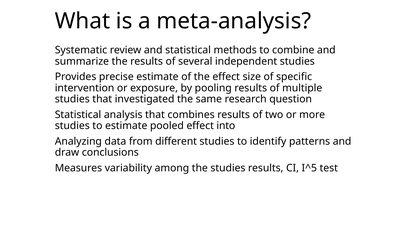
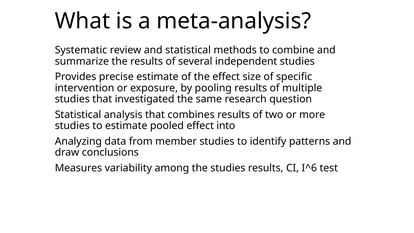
different: different -> member (176, 141)
I^5: I^5 -> I^6 (309, 168)
